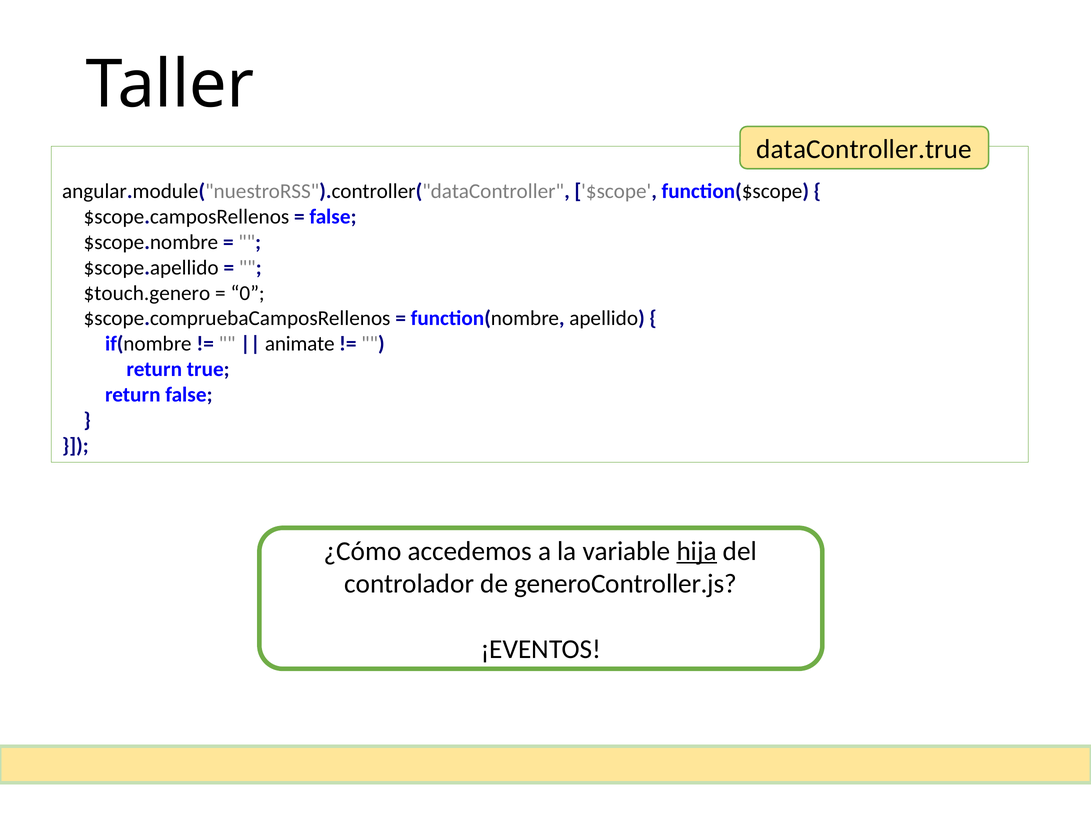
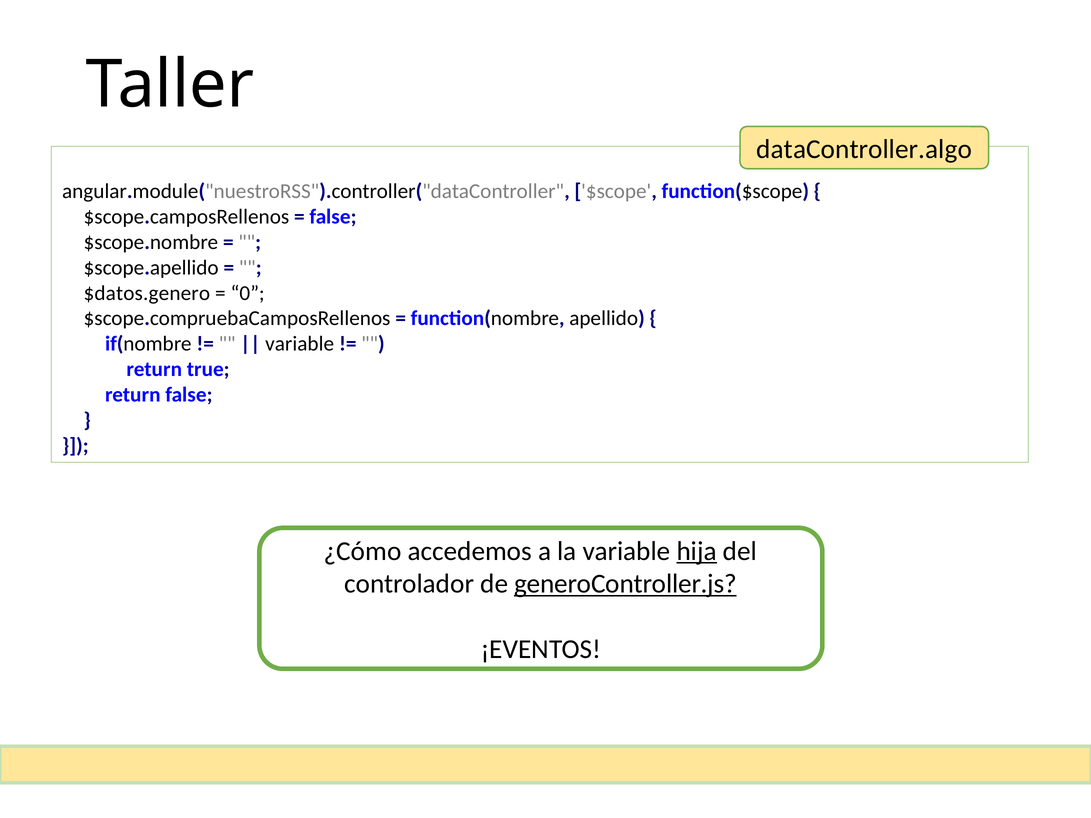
dataController.true: dataController.true -> dataController.algo (864, 149)
$touch.genero: $touch.genero -> $datos.genero (147, 293)
animate: animate -> variable (300, 344)
generoController.js underline: none -> present (626, 584)
